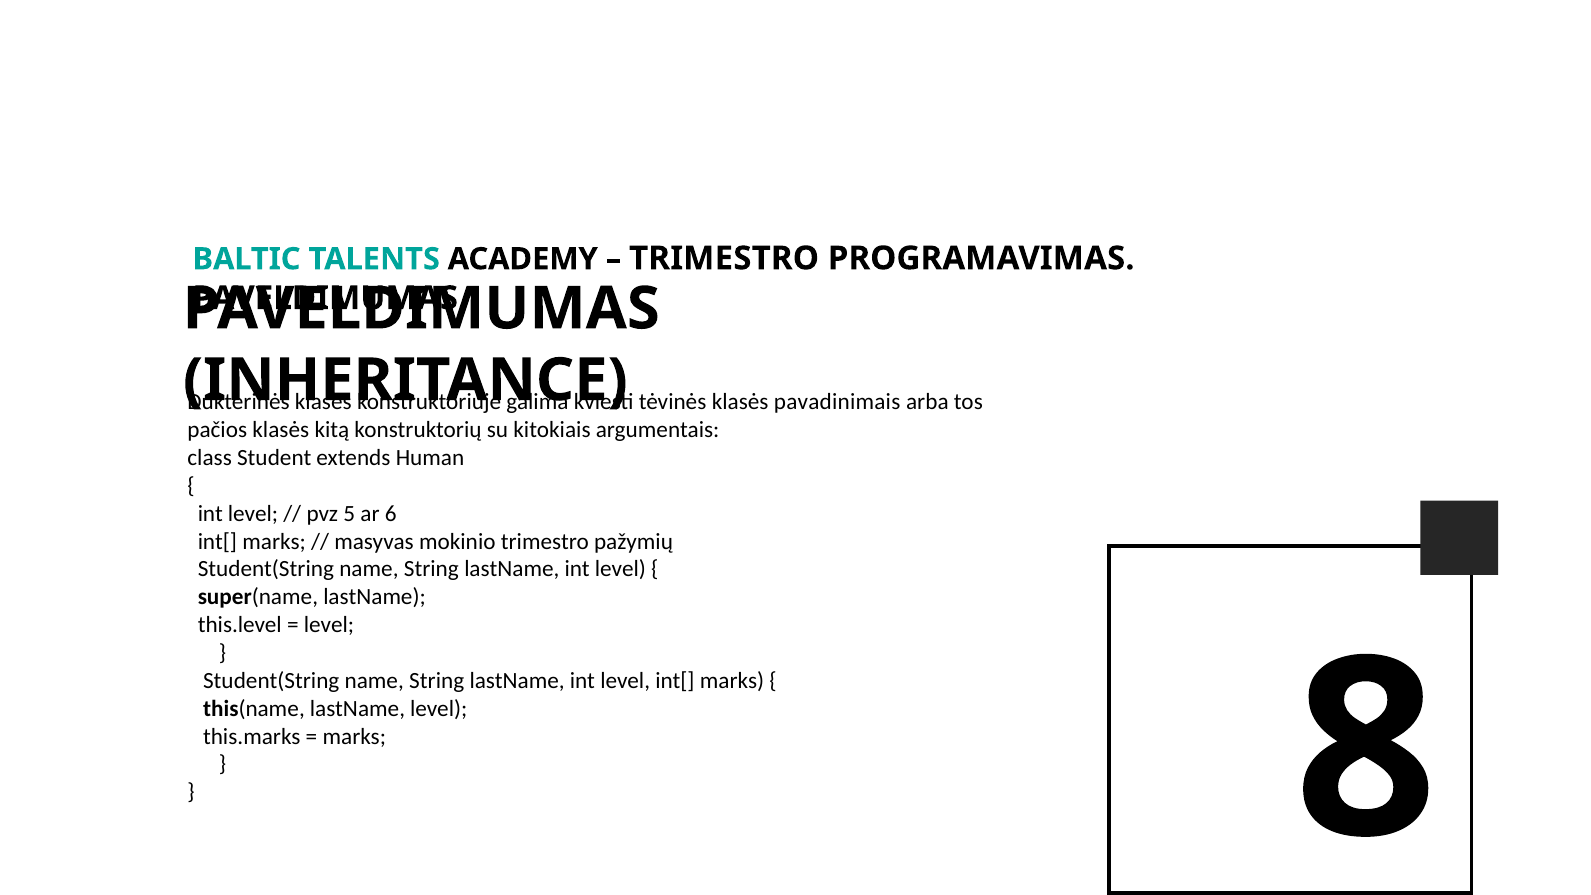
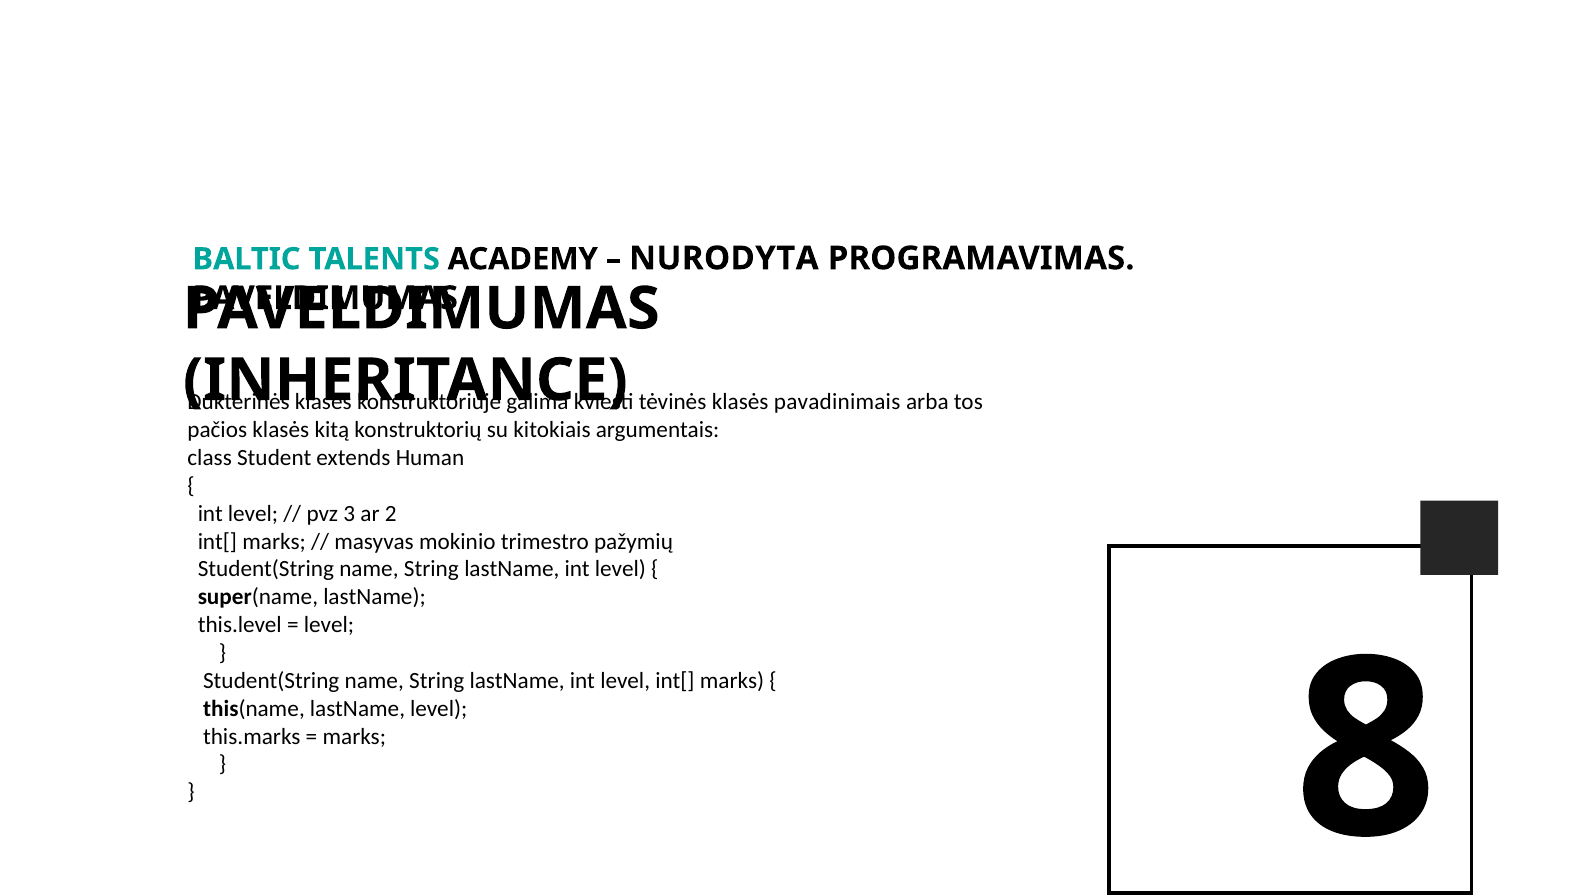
TRIMESTRO: TRIMESTRO -> NURODYTA (724, 258)
5: 5 -> 3 (349, 513)
6: 6 -> 2 (391, 513)
